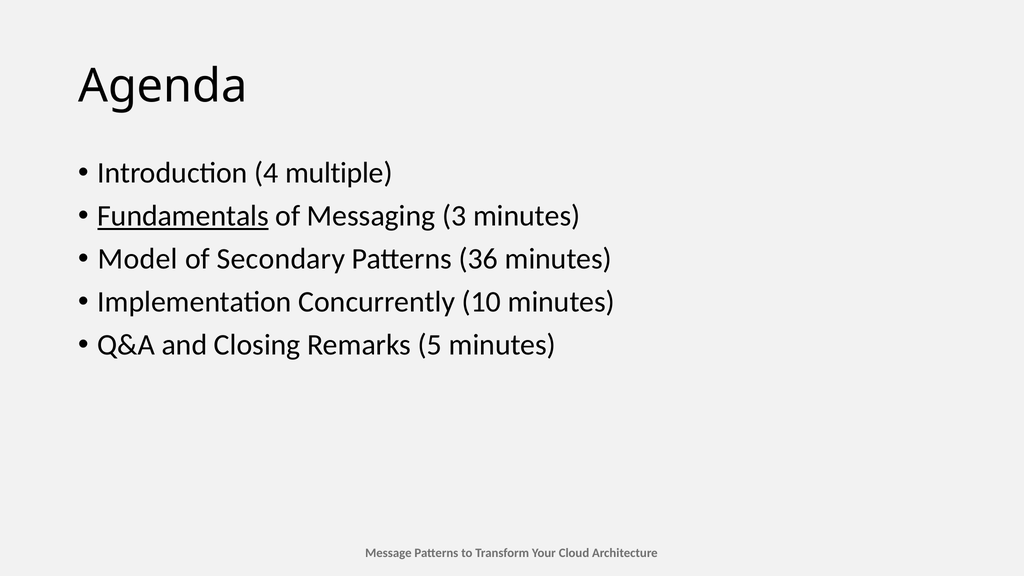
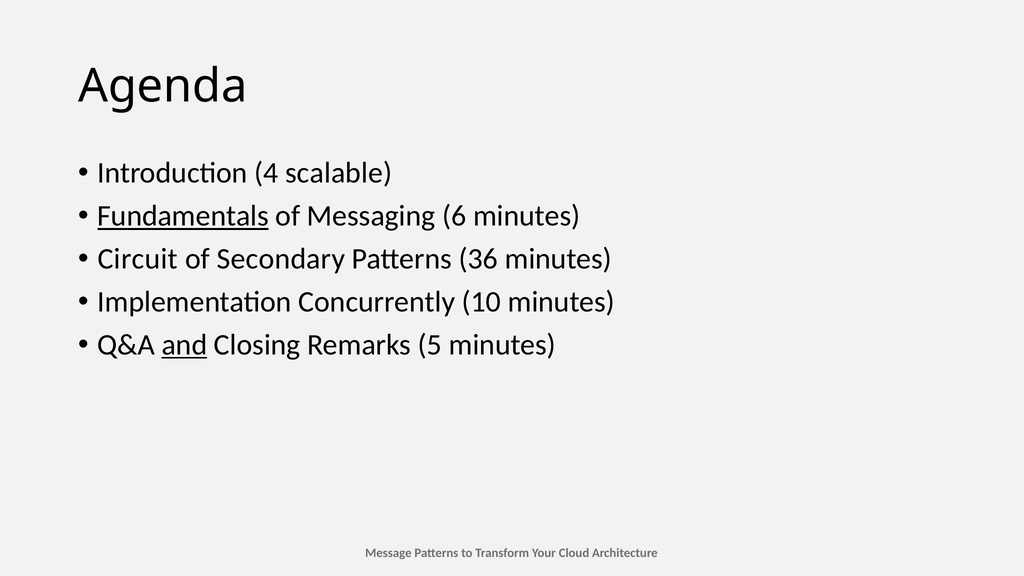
multiple: multiple -> scalable (339, 173)
3: 3 -> 6 (454, 216)
Model: Model -> Circuit (138, 259)
and underline: none -> present (184, 345)
